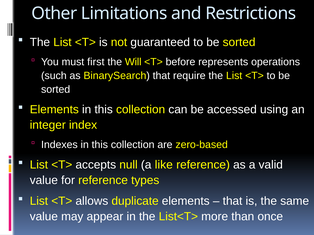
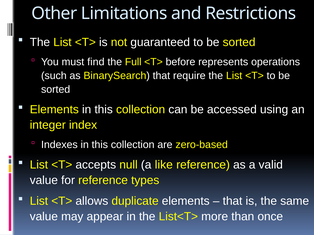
first: first -> find (96, 62)
Will: Will -> Full (133, 62)
